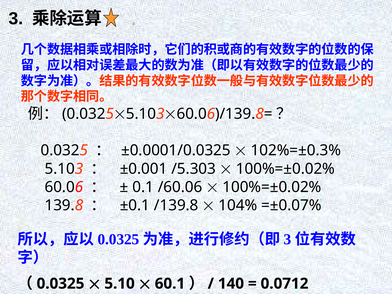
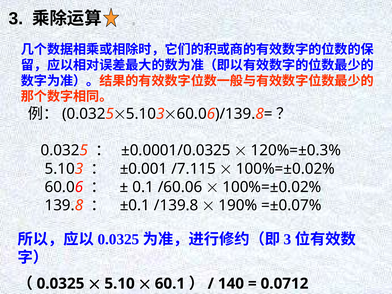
102%=±0.3%: 102%=±0.3% -> 120%=±0.3% (296, 150)
/5.303: /5.303 -> /7.115 (194, 169)
104%: 104% -> 190% (238, 205)
